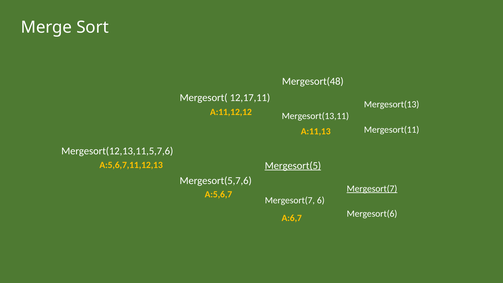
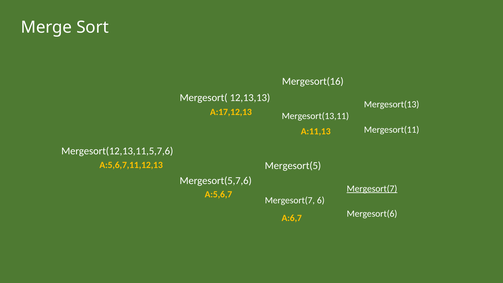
Mergesort(48: Mergesort(48 -> Mergesort(16 (313, 81)
12,17,11: 12,17,11 -> 12,13,13 (250, 98)
A:11,12,12: A:11,12,12 -> A:17,12,13 (231, 112)
Mergesort(5 underline: present -> none (293, 166)
